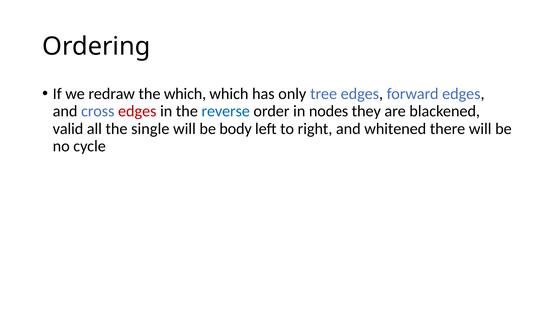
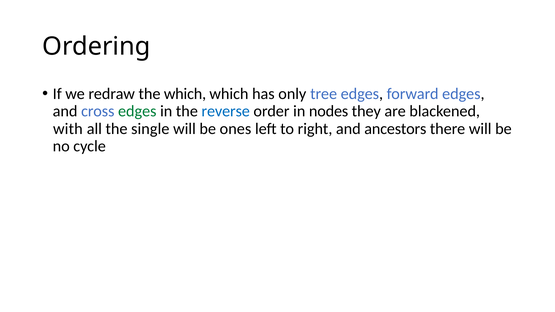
edges colour: red -> green (137, 111)
valid: valid -> with (68, 129)
body: body -> ones (235, 129)
whitened: whitened -> ancestors (395, 129)
